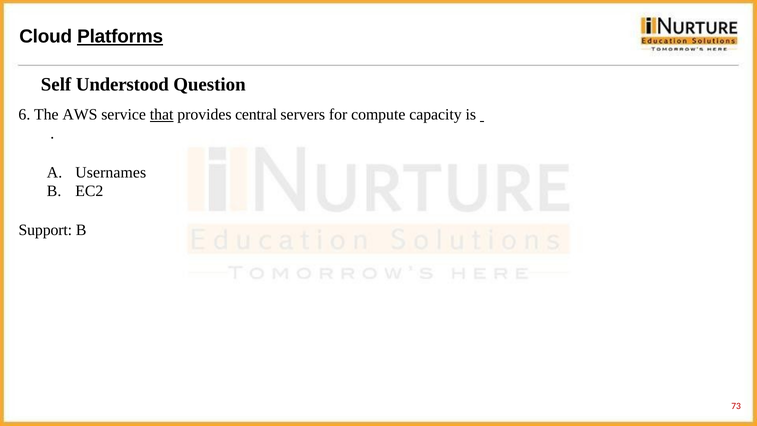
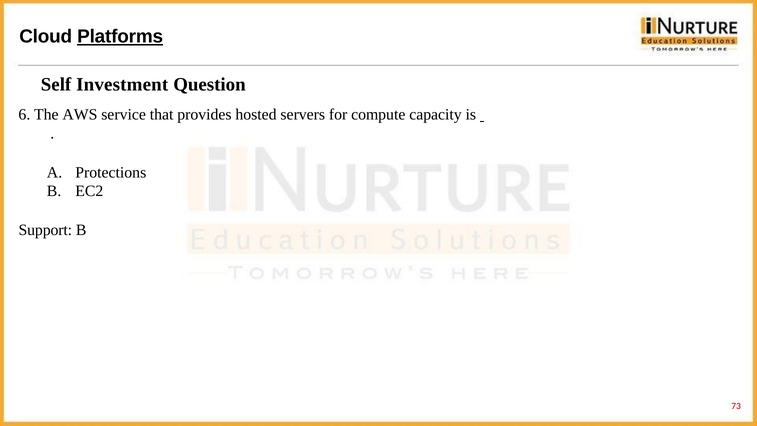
Understood: Understood -> Investment (122, 84)
that underline: present -> none (162, 115)
central: central -> hosted (256, 115)
Usernames: Usernames -> Protections (111, 172)
